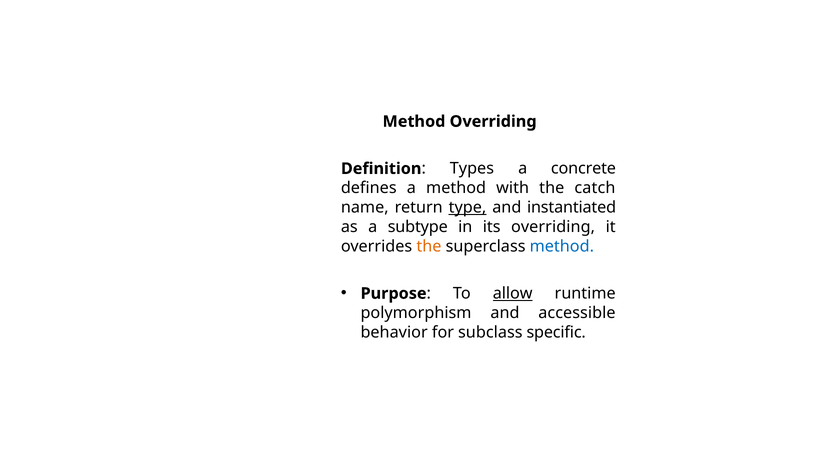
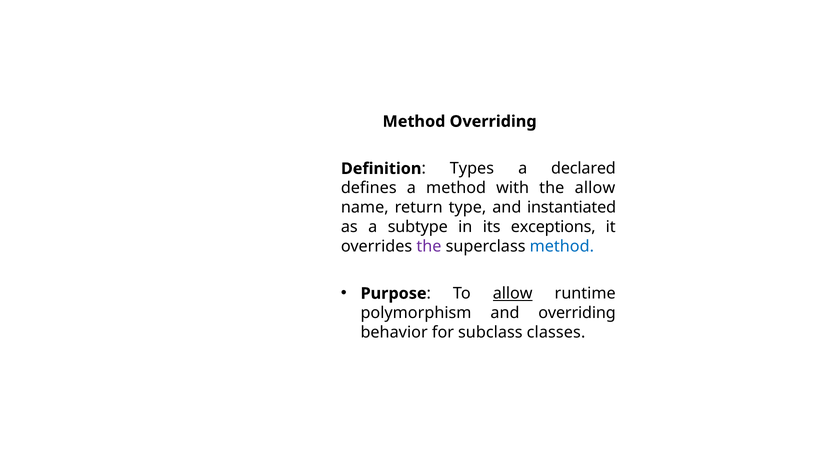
concrete: concrete -> declared (583, 169)
the catch: catch -> allow (595, 188)
type underline: present -> none (467, 207)
its overriding: overriding -> exceptions (553, 227)
the colour: orange -> purple (429, 246)
and accessible: accessible -> overriding (577, 313)
specific: specific -> classes (556, 332)
